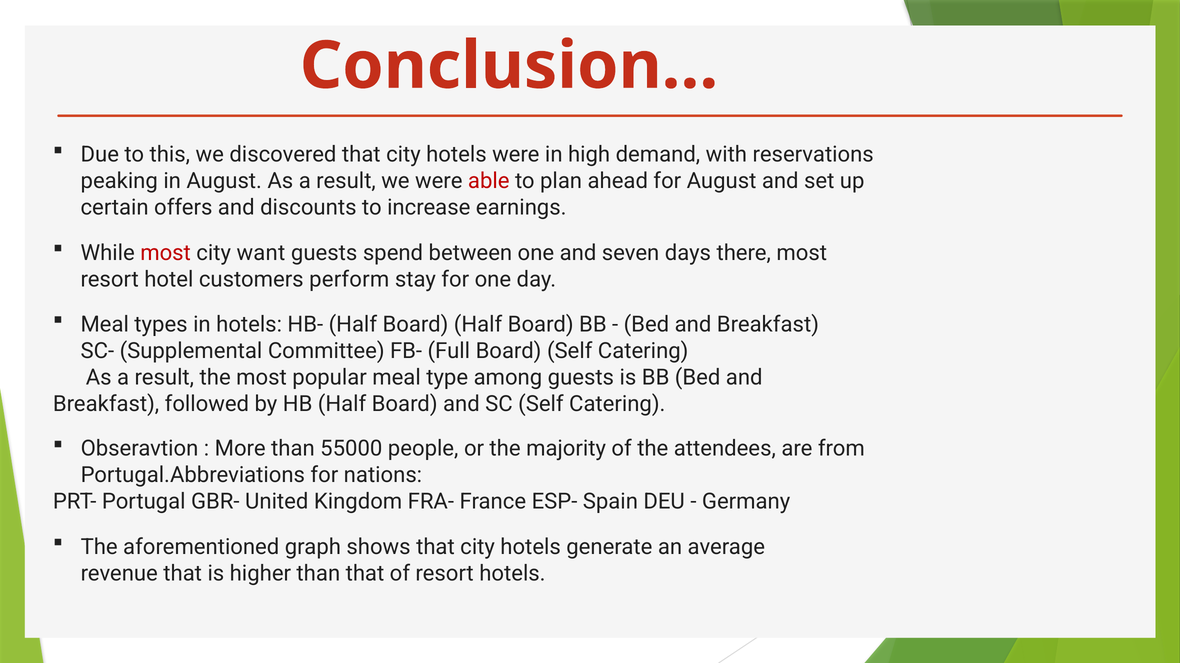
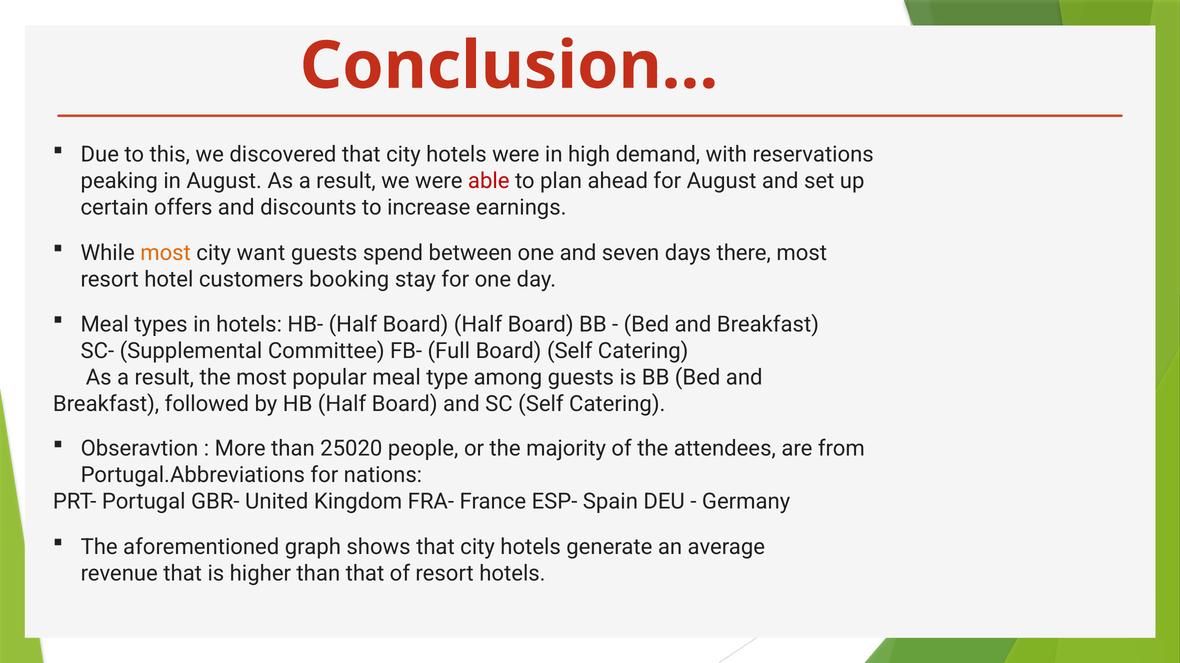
most colour: red -> orange (166, 253)
perform: perform -> booking (349, 280)
55000: 55000 -> 25020 (351, 449)
